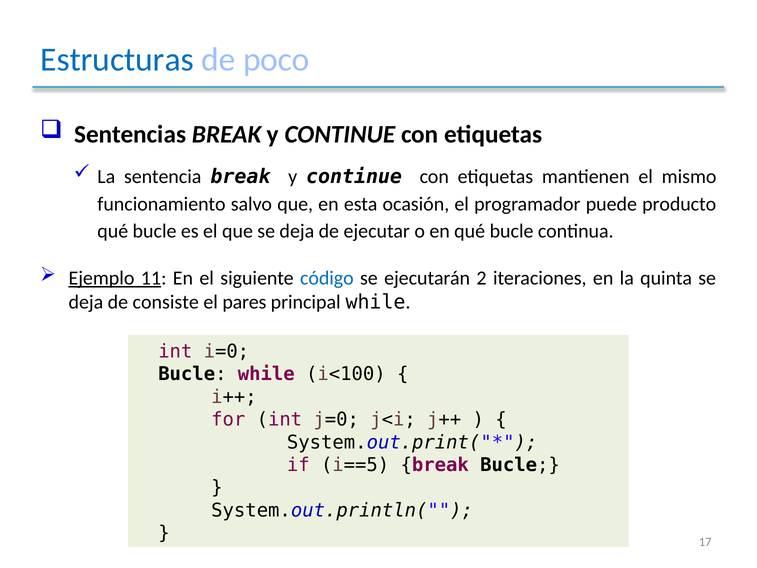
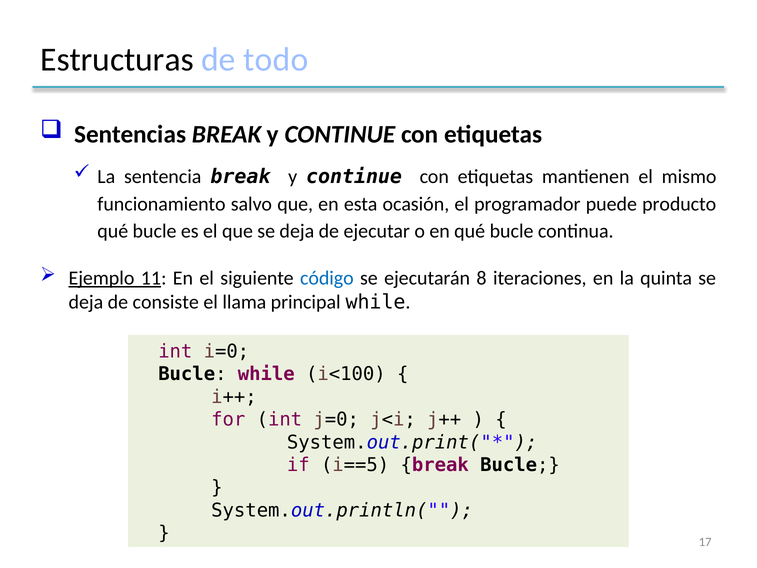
Estructuras colour: blue -> black (117, 60)
poco: poco -> todo (276, 60)
2: 2 -> 8 (482, 278)
pares: pares -> llama (244, 302)
